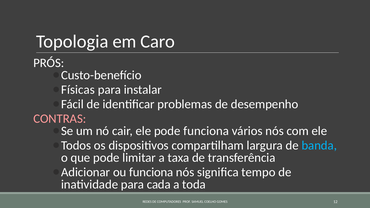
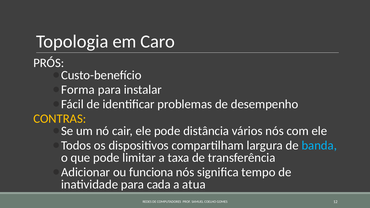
Físicas: Físicas -> Forma (78, 90)
CONTRAS colour: pink -> yellow (60, 119)
pode funciona: funciona -> distância (206, 131)
toda: toda -> atua (194, 184)
